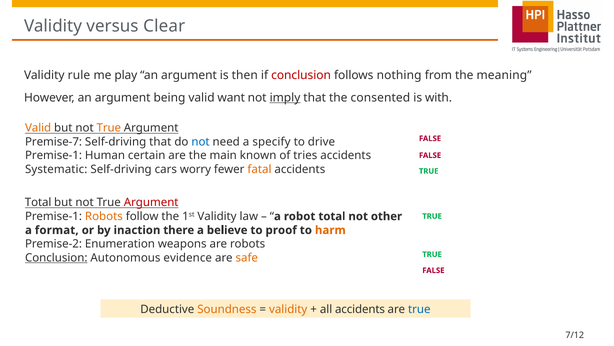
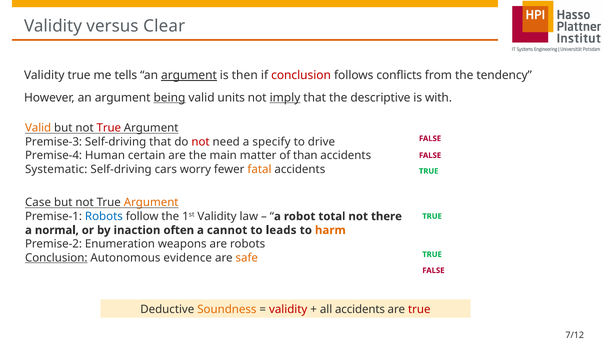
Validity rule: rule -> true (79, 75)
play: play -> tells (126, 75)
argument underline: none -> present (189, 75)
nothing: nothing -> conflicts (399, 75)
meaning: meaning -> tendency (504, 75)
being underline: none -> present (169, 97)
want: want -> units (231, 97)
consented: consented -> descriptive (380, 97)
True colour: orange -> red (109, 128)
Premise-7: Premise-7 -> Premise-3 (54, 141)
not colour: blue -> red (201, 141)
Premise-1: Premise-1 -> Premise-4 (54, 155)
known: known -> matter (258, 155)
tries: tries -> than (305, 155)
Total: Total -> Case (38, 202)
Argument colour: red -> orange (151, 202)
Robots colour: orange -> blue (104, 216)
other: other -> there (386, 216)
format: format -> normal (57, 230)
there: there -> often (179, 230)
believe: believe -> cannot (227, 230)
proof: proof -> leads (281, 230)
validity colour: orange -> red (288, 309)
true colour: blue -> red (419, 309)
